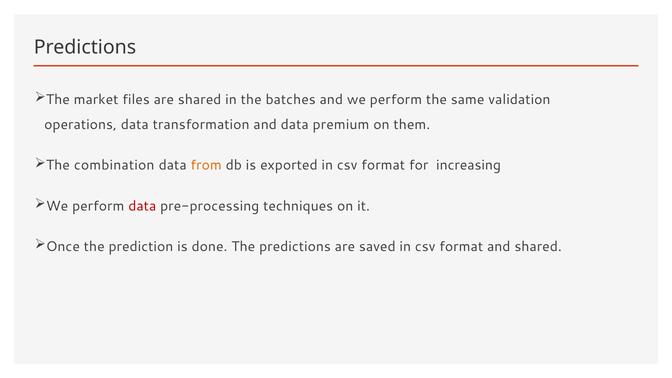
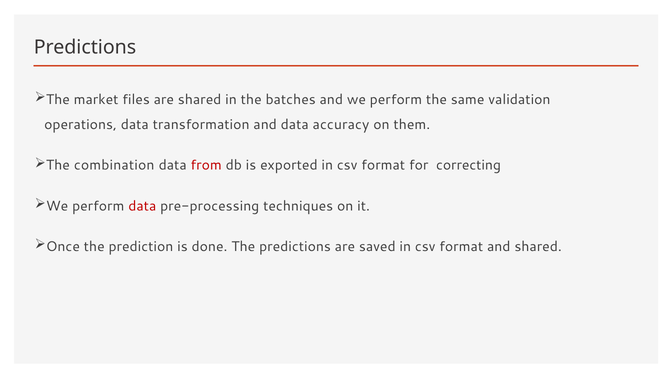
premium: premium -> accuracy (341, 125)
from colour: orange -> red (206, 165)
increasing: increasing -> correcting (469, 165)
